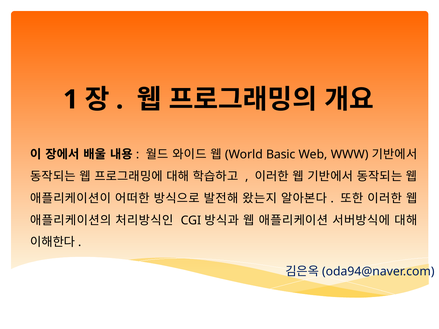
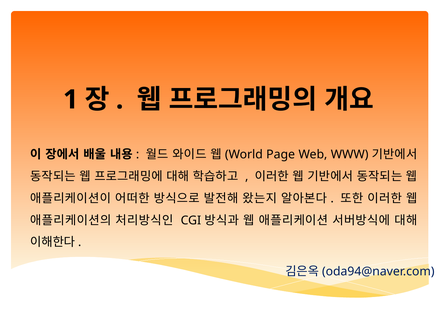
Basic: Basic -> Page (281, 155)
